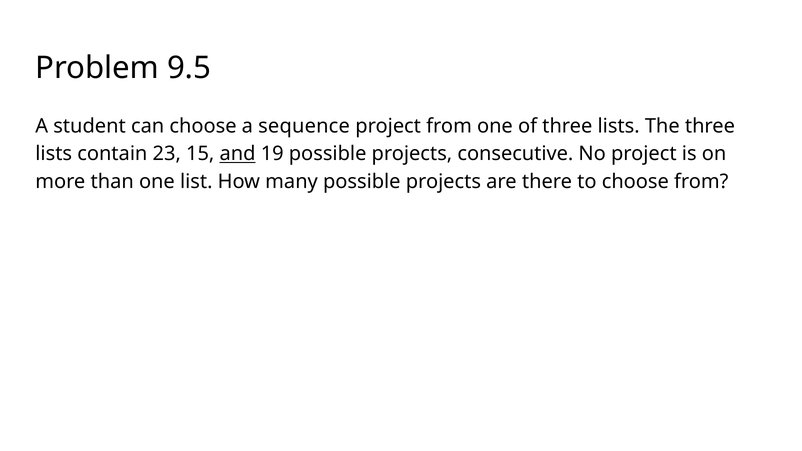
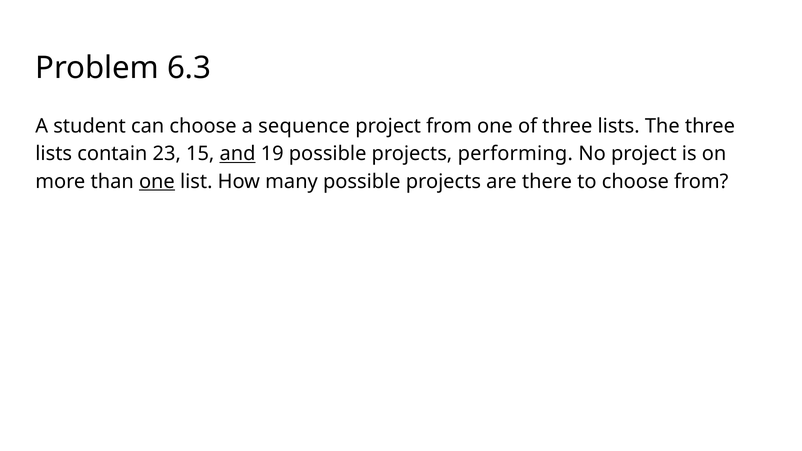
9.5: 9.5 -> 6.3 (189, 68)
consecutive: consecutive -> performing (515, 154)
one underline: none -> present (157, 181)
